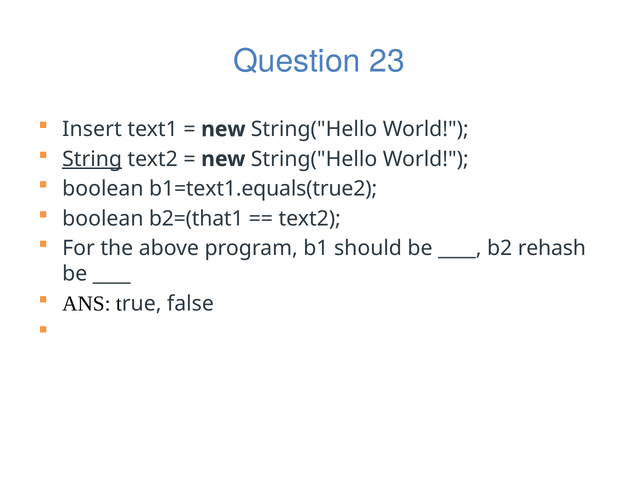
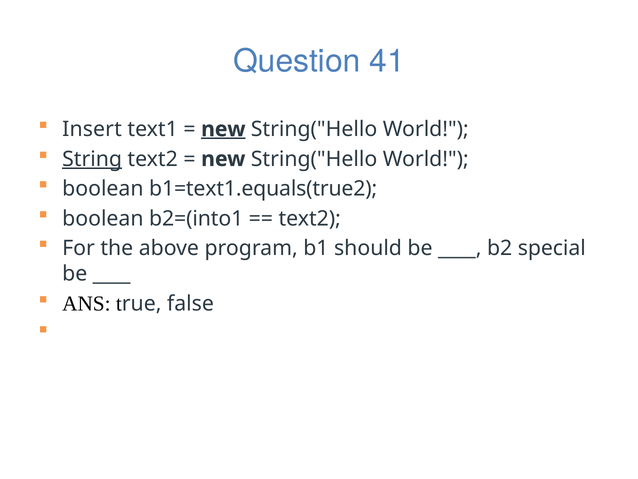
23: 23 -> 41 (387, 61)
new underline: none -> present (223, 129)
b2=(that1: b2=(that1 -> b2=(into1 (196, 218)
rehash: rehash -> special (552, 248)
